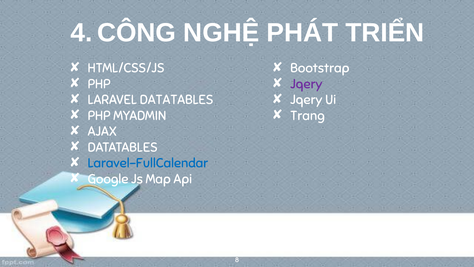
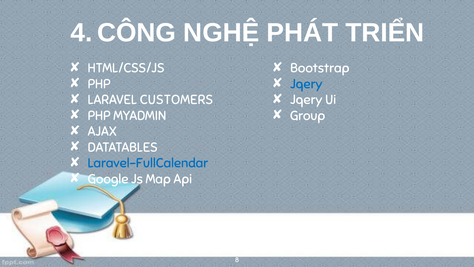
Jqery colour: purple -> blue (306, 84)
LARAVEL DATATABLES: DATATABLES -> CUSTOMERS (176, 100)
Trang: Trang -> Group (308, 116)
